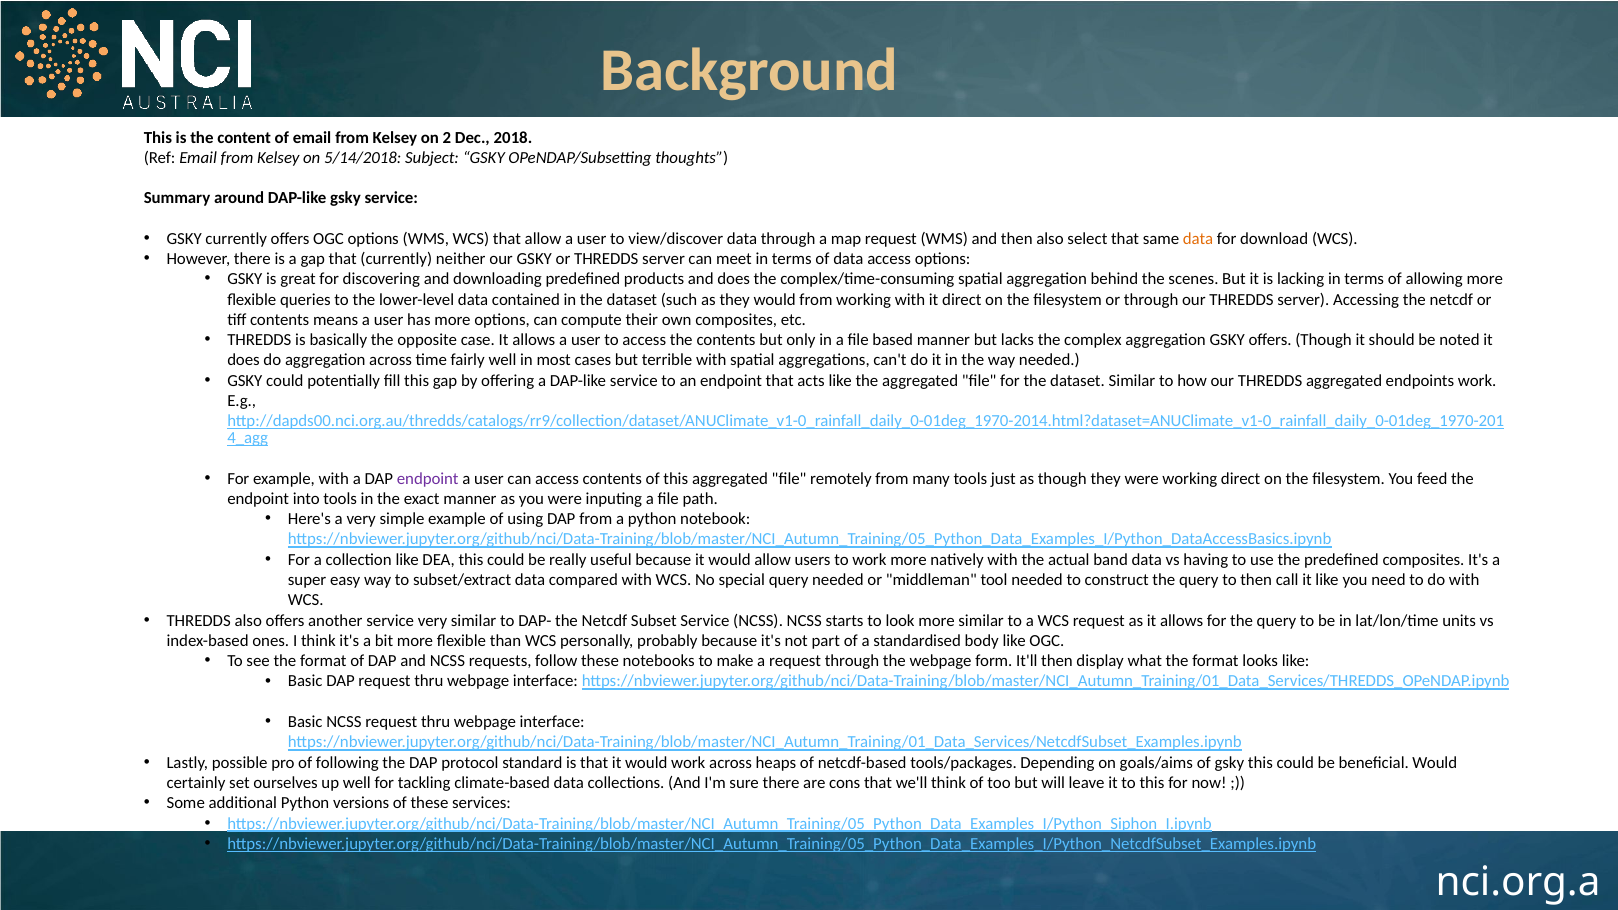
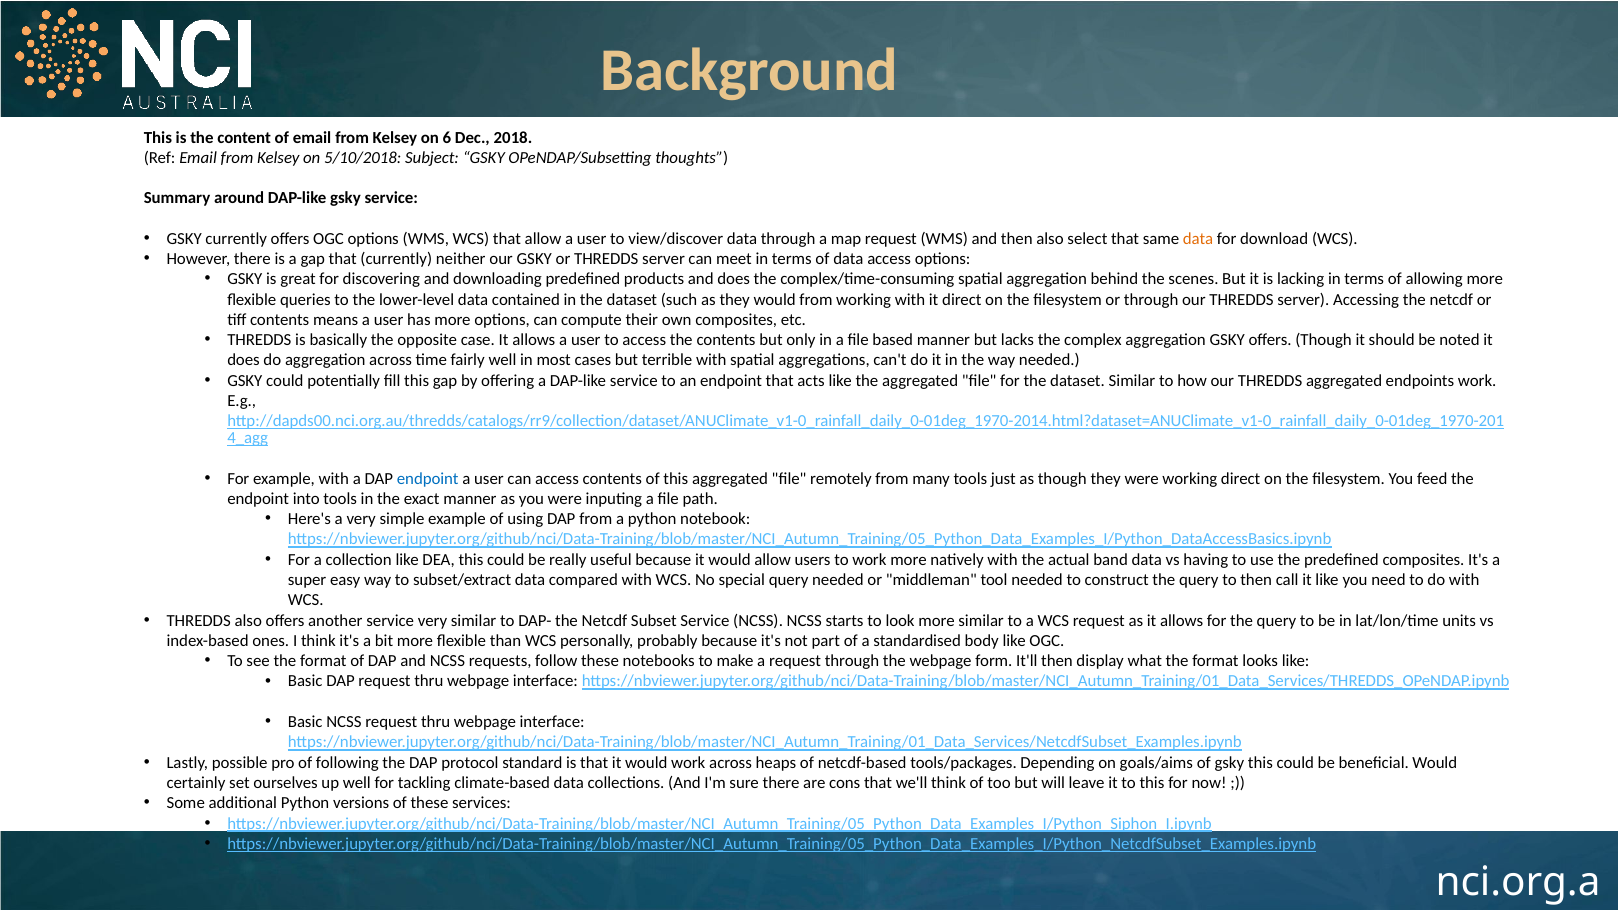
2: 2 -> 6 (447, 138)
5/14/2018: 5/14/2018 -> 5/10/2018 (363, 158)
endpoint colour: purple -> blue (428, 479)
